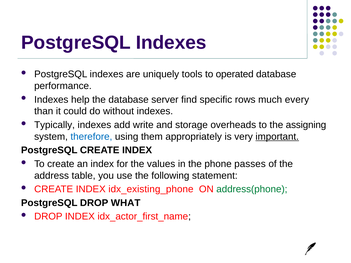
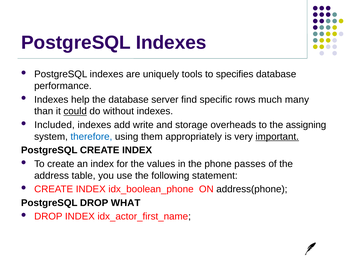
operated: operated -> specifies (235, 74)
every: every -> many (297, 100)
could underline: none -> present (75, 111)
Typically: Typically -> Included (55, 125)
idx_existing_phone: idx_existing_phone -> idx_boolean_phone (151, 189)
address(phone colour: green -> black (252, 189)
